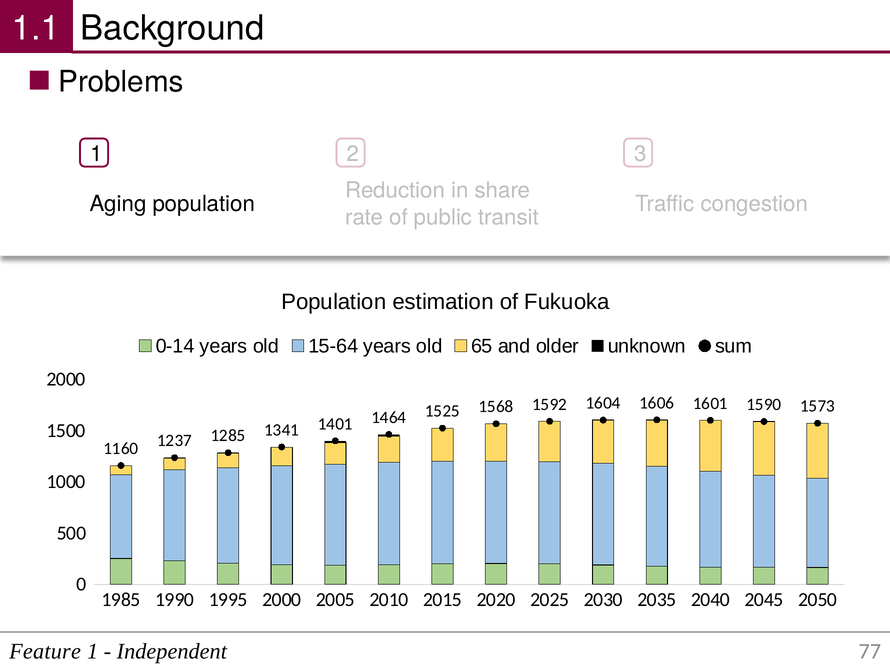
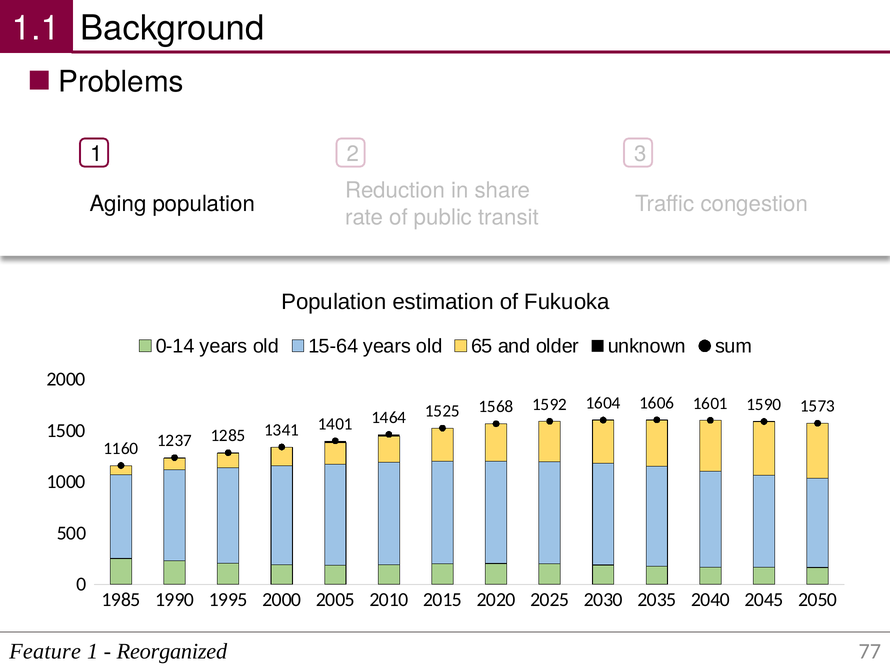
Independent: Independent -> Reorganized (172, 651)
